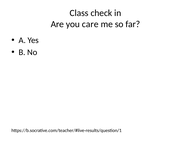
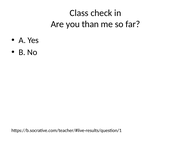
care: care -> than (90, 24)
